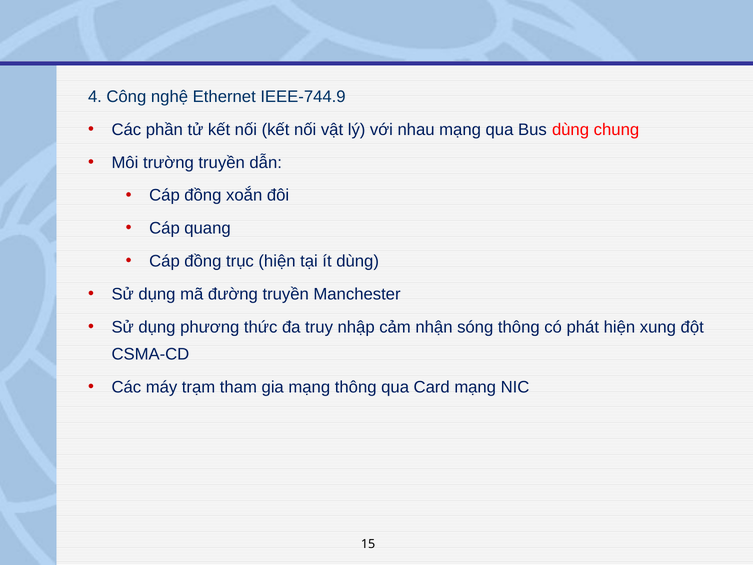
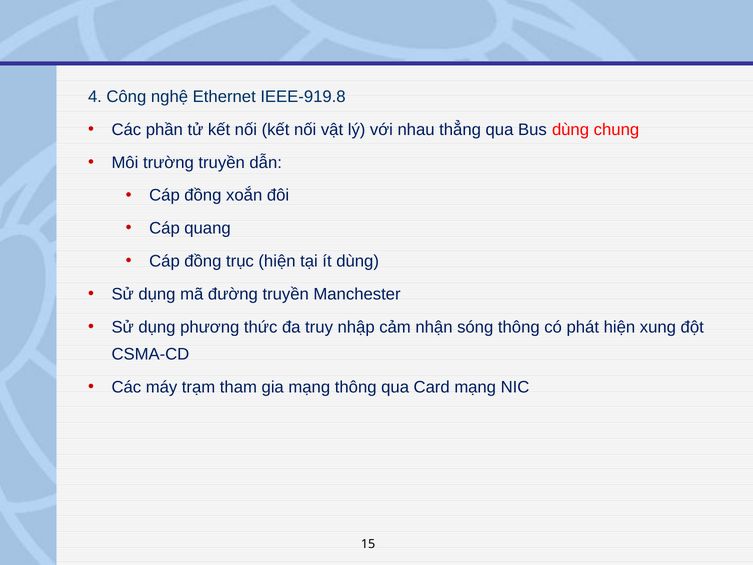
IEEE-744.9: IEEE-744.9 -> IEEE-919.8 (303, 97)
nhau mạng: mạng -> thẳng (460, 130)
